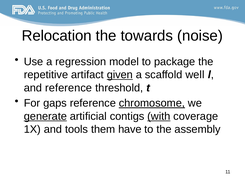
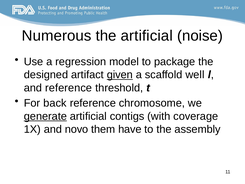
Relocation: Relocation -> Numerous (57, 36)
the towards: towards -> artificial (147, 36)
repetitive: repetitive -> designed (46, 75)
gaps: gaps -> back (55, 103)
chromosome underline: present -> none (152, 103)
with underline: present -> none (159, 116)
tools: tools -> novo (77, 129)
